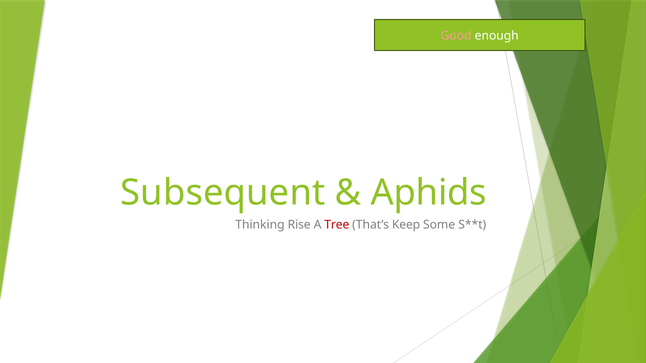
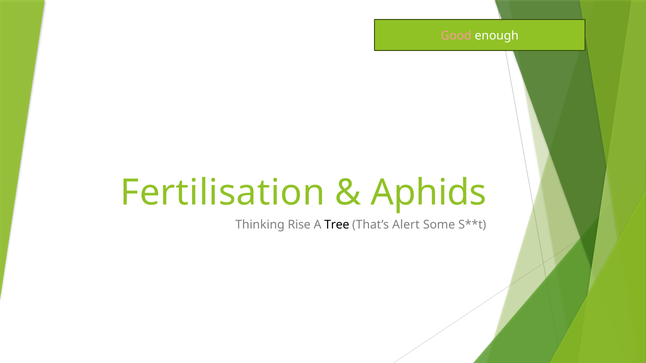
Subsequent: Subsequent -> Fertilisation (223, 193)
Tree colour: red -> black (337, 225)
Keep: Keep -> Alert (406, 225)
